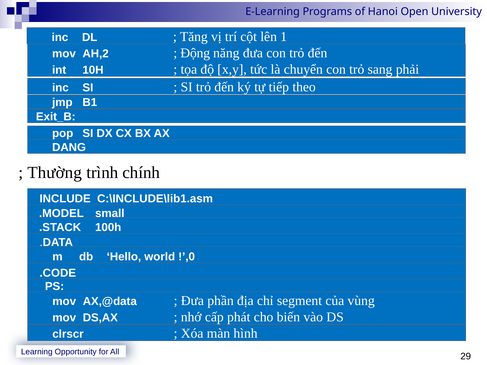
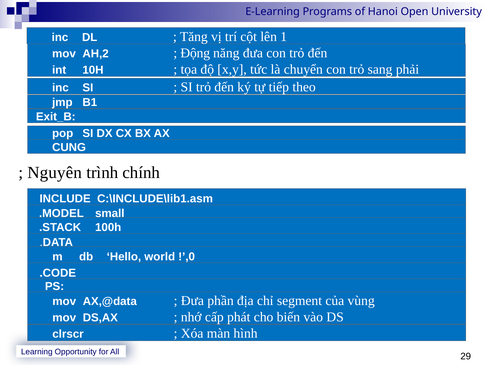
DANG: DANG -> CUNG (69, 147)
Thường: Thường -> Nguyên (55, 173)
